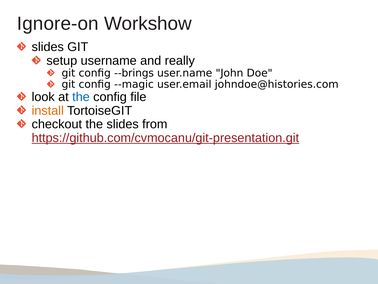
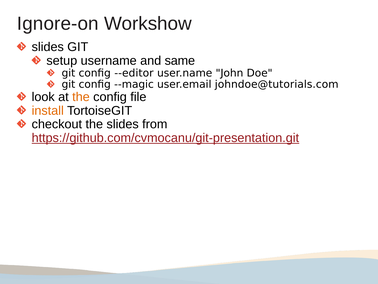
really: really -> same (180, 61)
--brings: --brings -> --editor (134, 73)
johndoe@histories.com: johndoe@histories.com -> johndoe@tutorials.com (277, 84)
the colour: blue -> orange (81, 97)
